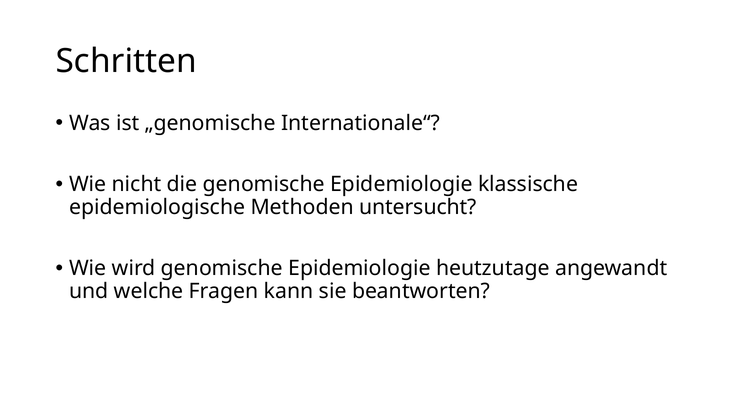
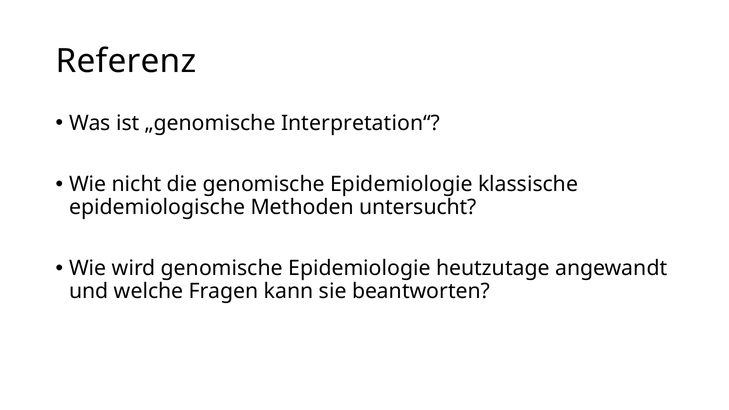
Schritten: Schritten -> Referenz (126, 61)
Internationale“: Internationale“ -> Interpretation“ (361, 123)
